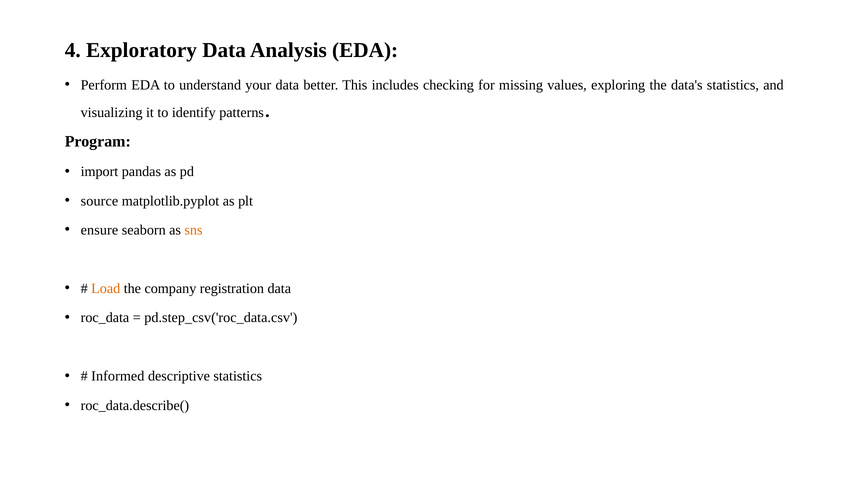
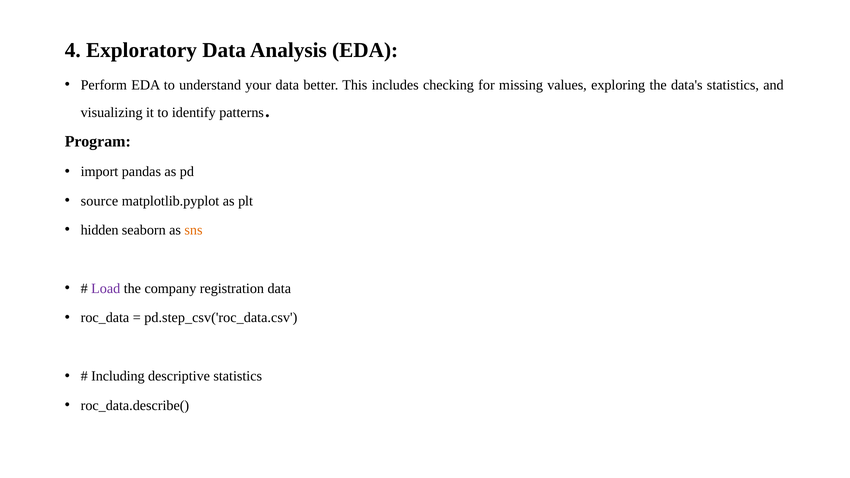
ensure: ensure -> hidden (100, 230)
Load colour: orange -> purple (106, 289)
Informed: Informed -> Including (118, 376)
